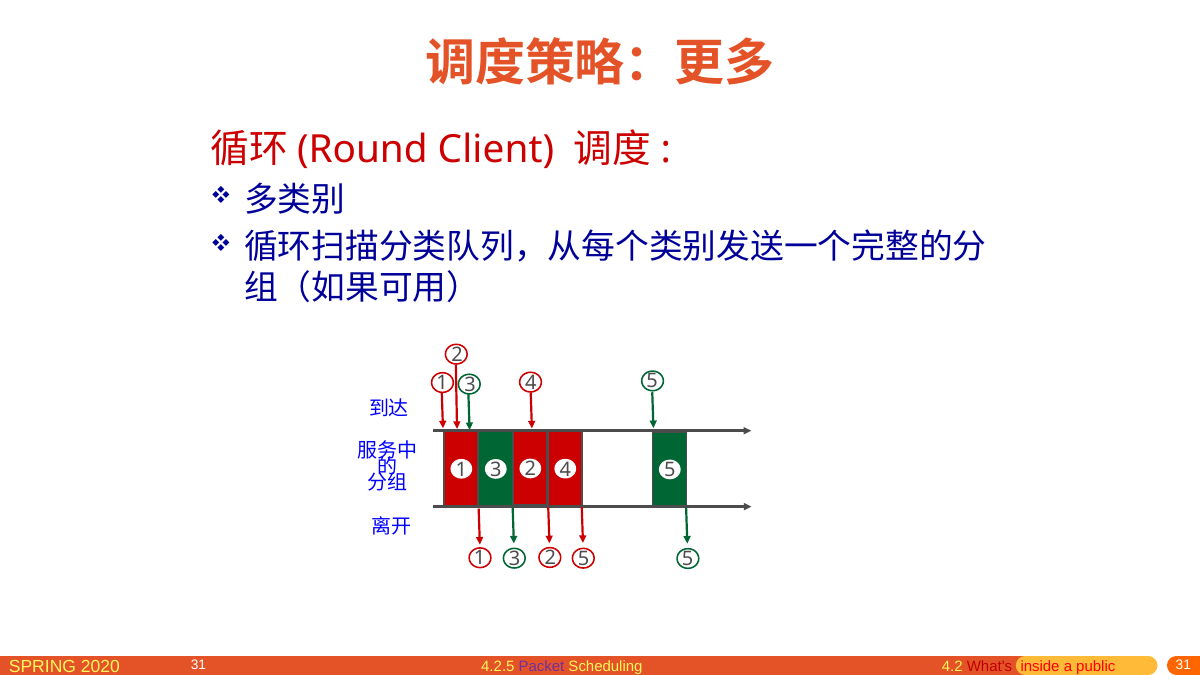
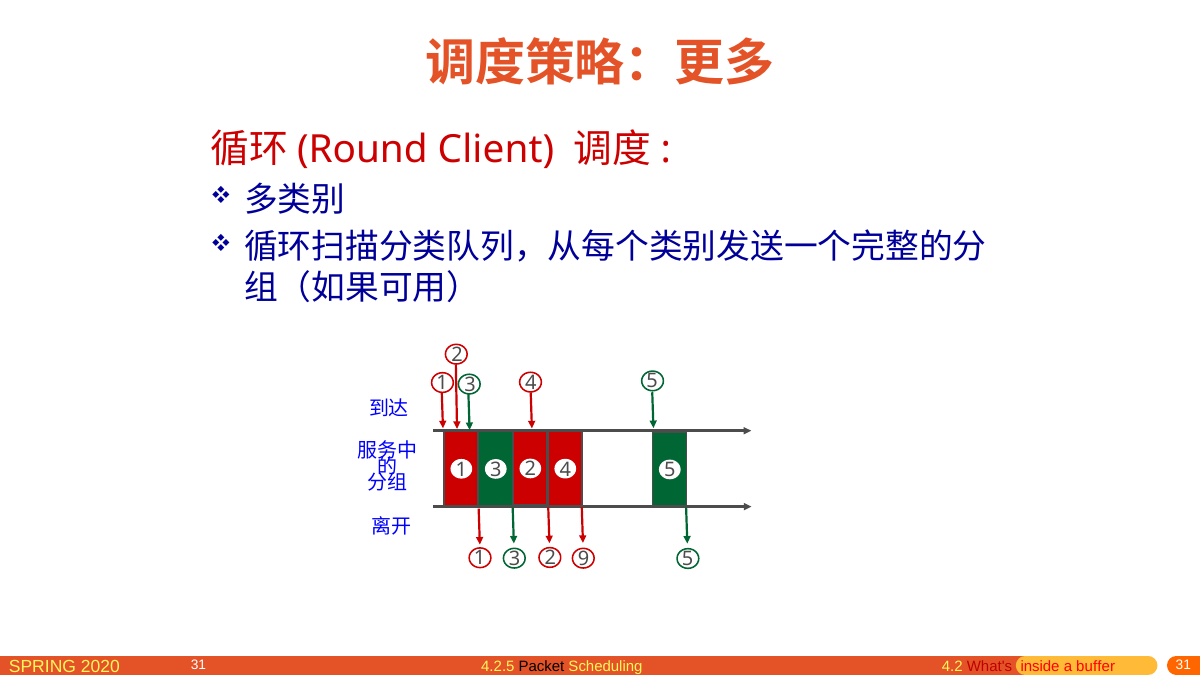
2 5: 5 -> 9 (584, 559)
Packet colour: purple -> black (542, 666)
public: public -> buffer (1096, 666)
